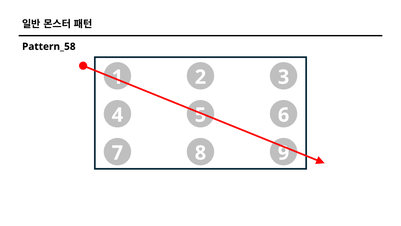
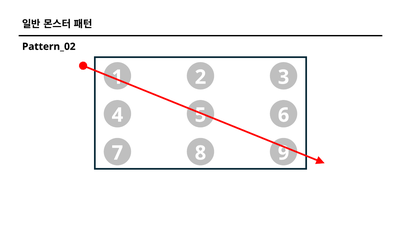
Pattern_58: Pattern_58 -> Pattern_02 (49, 46)
